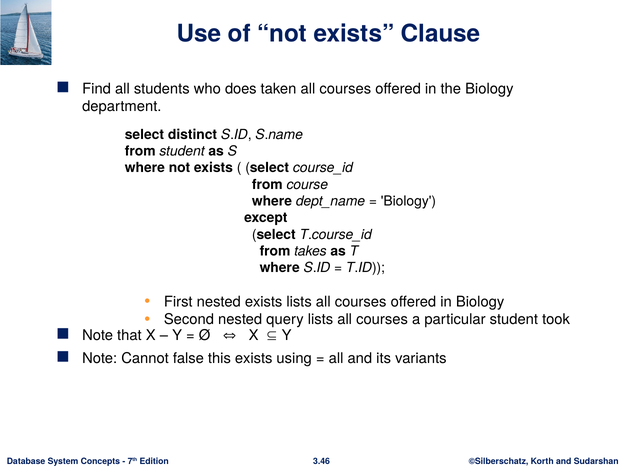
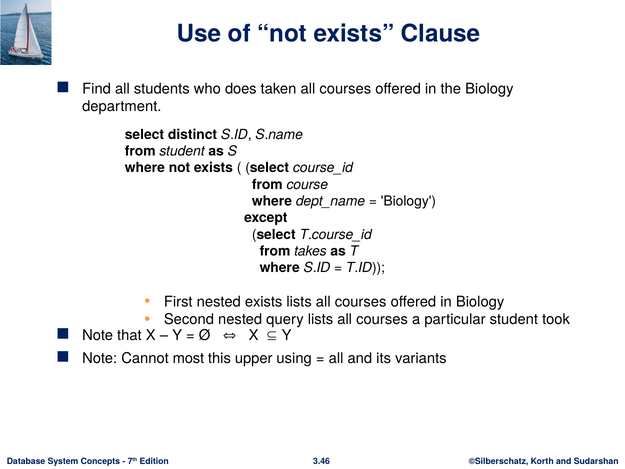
false: false -> most (188, 358)
this exists: exists -> upper (254, 358)
